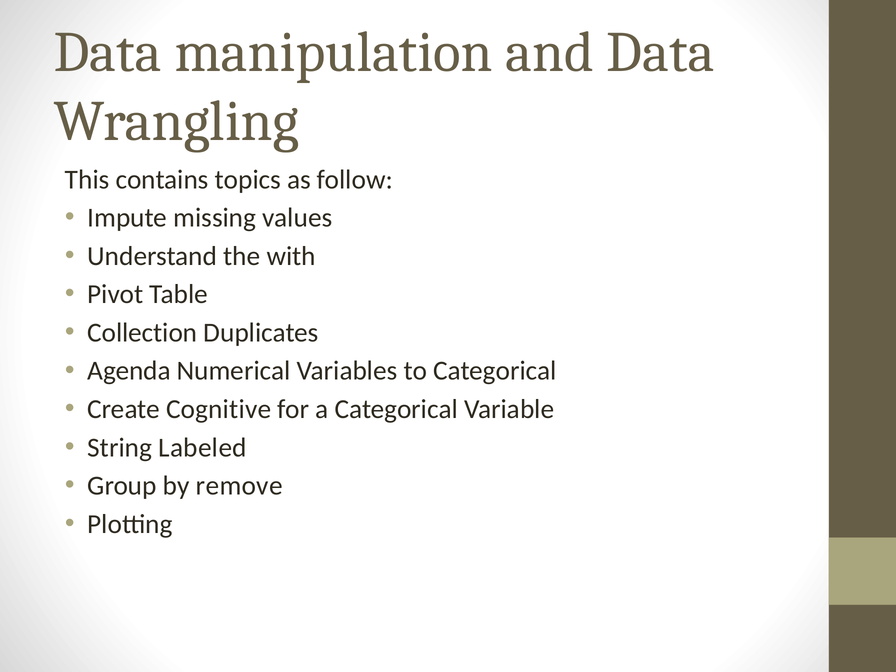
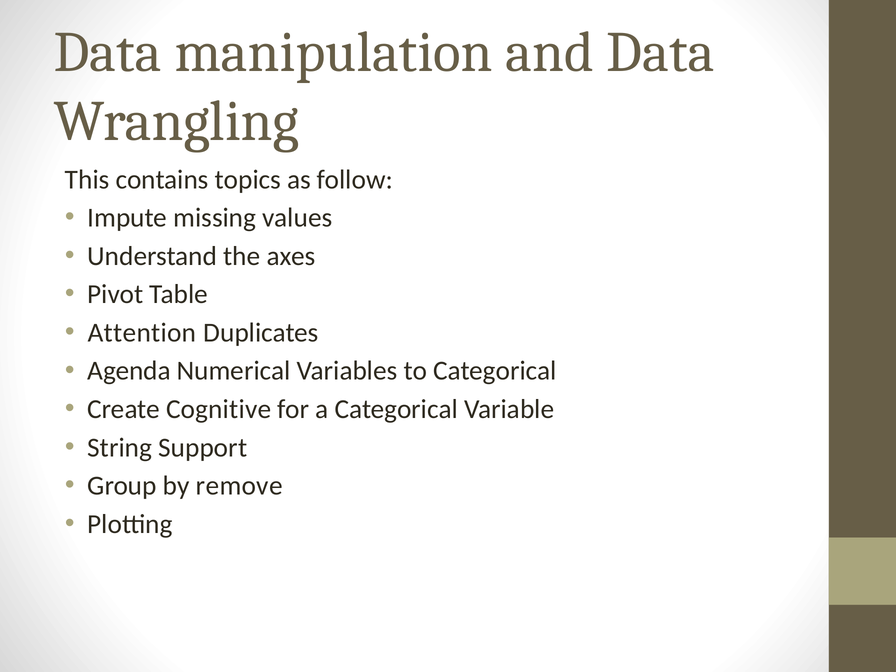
with: with -> axes (291, 256)
Collection: Collection -> Attention (142, 333)
Labeled: Labeled -> Support (203, 448)
